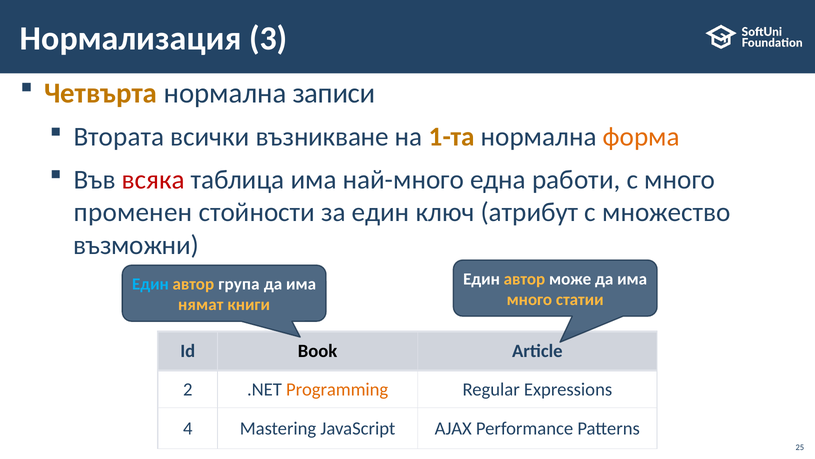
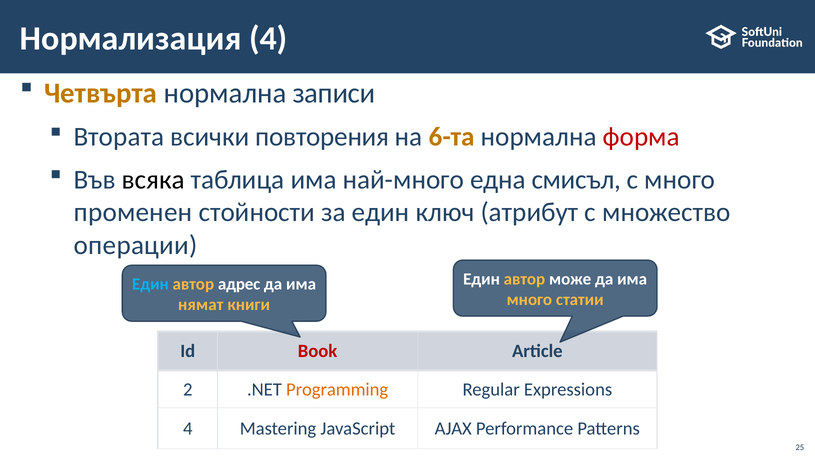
Нормализация 3: 3 -> 4 (268, 39)
възникване: възникване -> повторения (322, 137)
1-та: 1-та -> 6-та (452, 137)
форма colour: orange -> red (641, 137)
всяка colour: red -> black (153, 180)
работи: работи -> смисъл (576, 180)
възможни: възможни -> операции (136, 245)
група: група -> адрес (239, 284)
Book colour: black -> red (318, 351)
